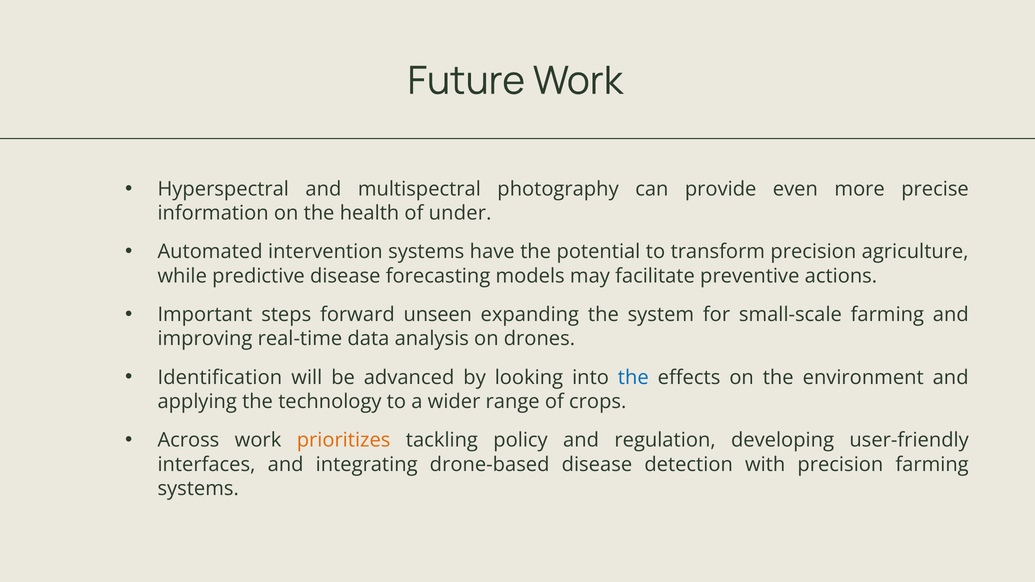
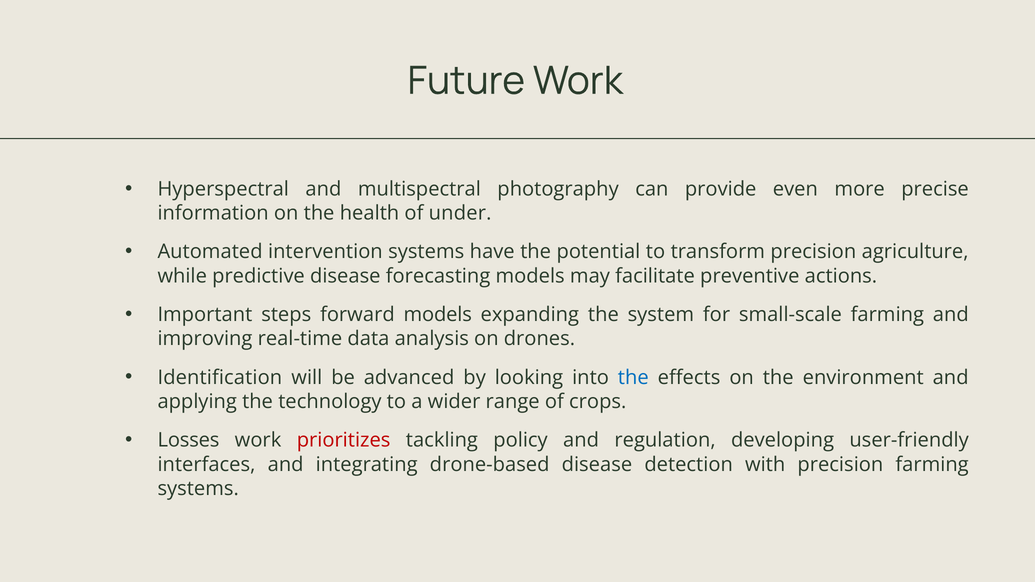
forward unseen: unseen -> models (438, 315)
Across: Across -> Losses (188, 440)
prioritizes colour: orange -> red (344, 440)
